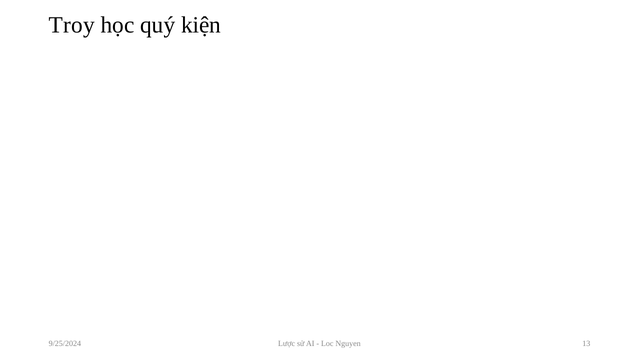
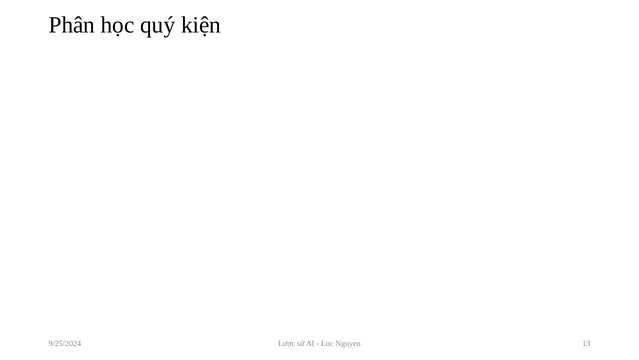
Troy: Troy -> Phân (72, 25)
